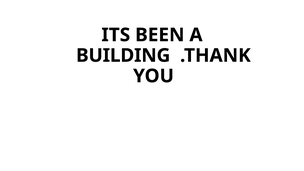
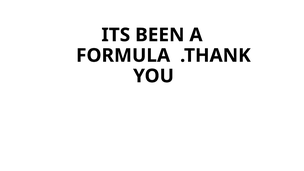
BUILDING: BUILDING -> FORMULA (123, 55)
